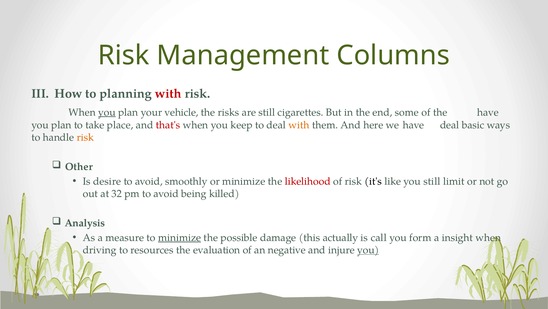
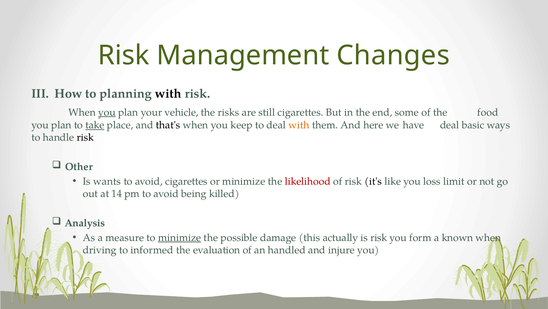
Columns: Columns -> Changes (393, 55)
with colour: red -> black (168, 93)
the have: have -> food (488, 112)
take underline: none -> present (95, 125)
that's colour: red -> black (168, 125)
risk colour: orange -> black (85, 137)
desire: desire -> wants (107, 181)
avoid smoothly: smoothly -> cigarettes (186, 181)
you still: still -> loss (432, 181)
32: 32 -> 14 (117, 193)
is call: call -> risk (379, 237)
insight: insight -> known (457, 237)
resources: resources -> informed (152, 249)
negative: negative -> handled (287, 249)
you underline: present -> none (368, 249)
